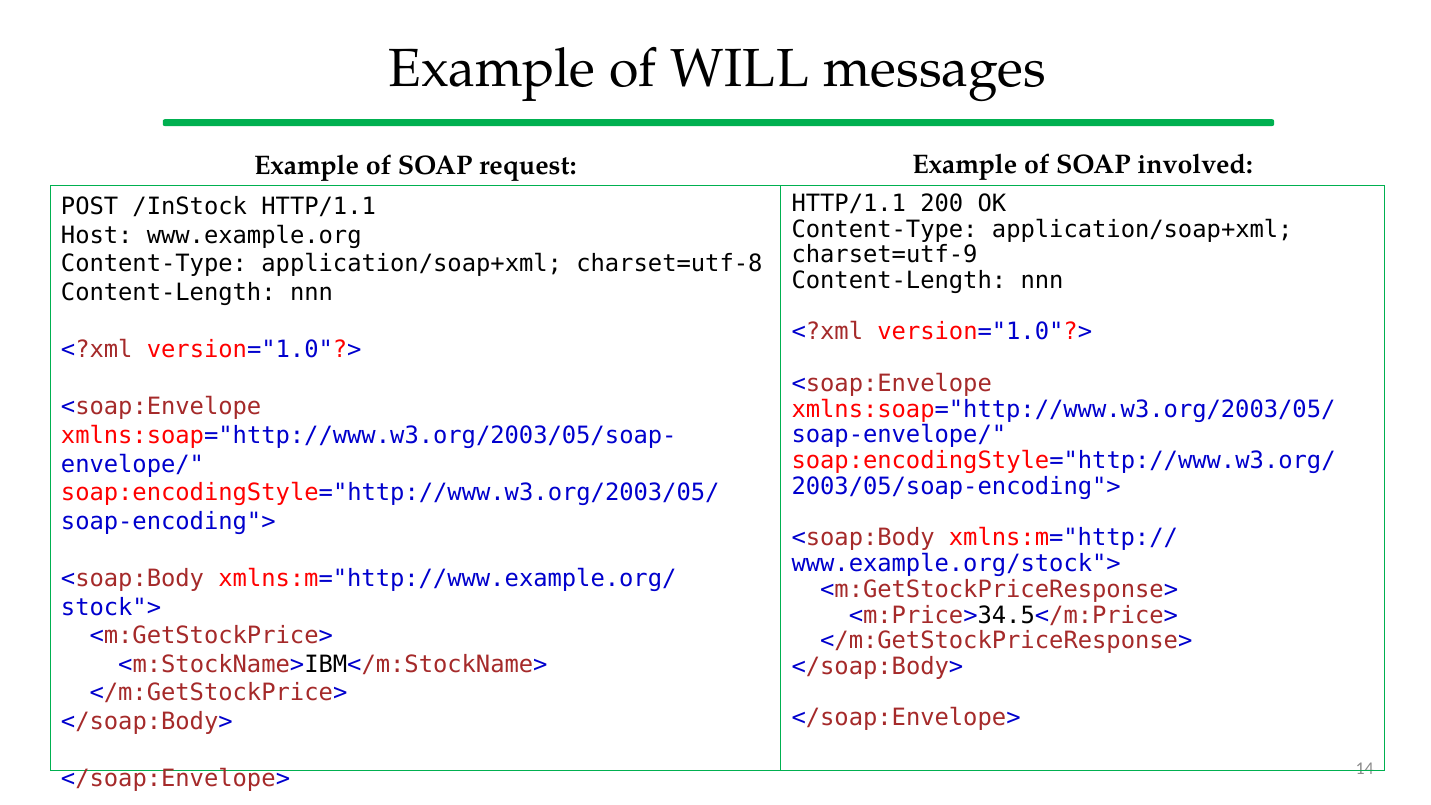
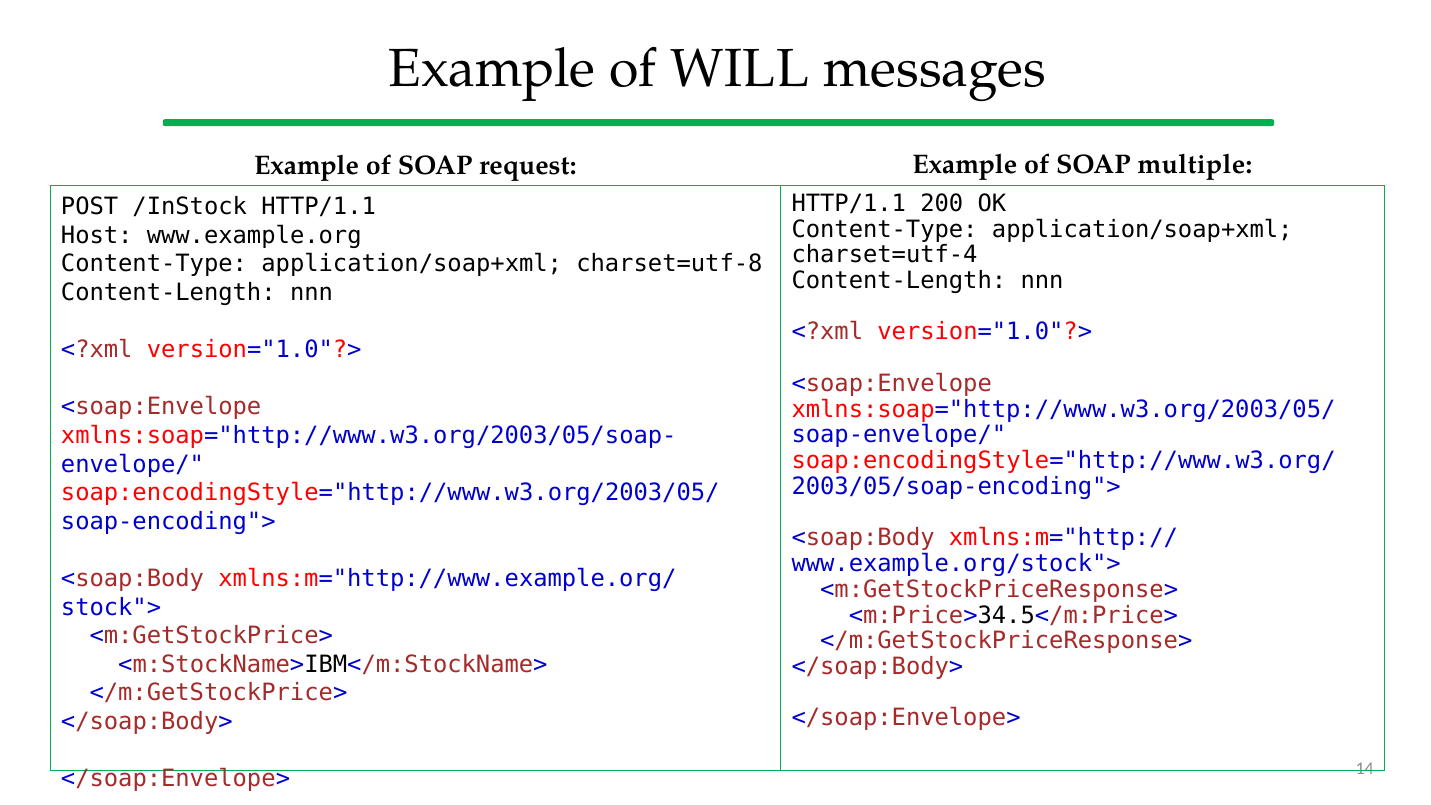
involved: involved -> multiple (1195, 165)
charset=utf-9: charset=utf-9 -> charset=utf-4 (885, 255)
